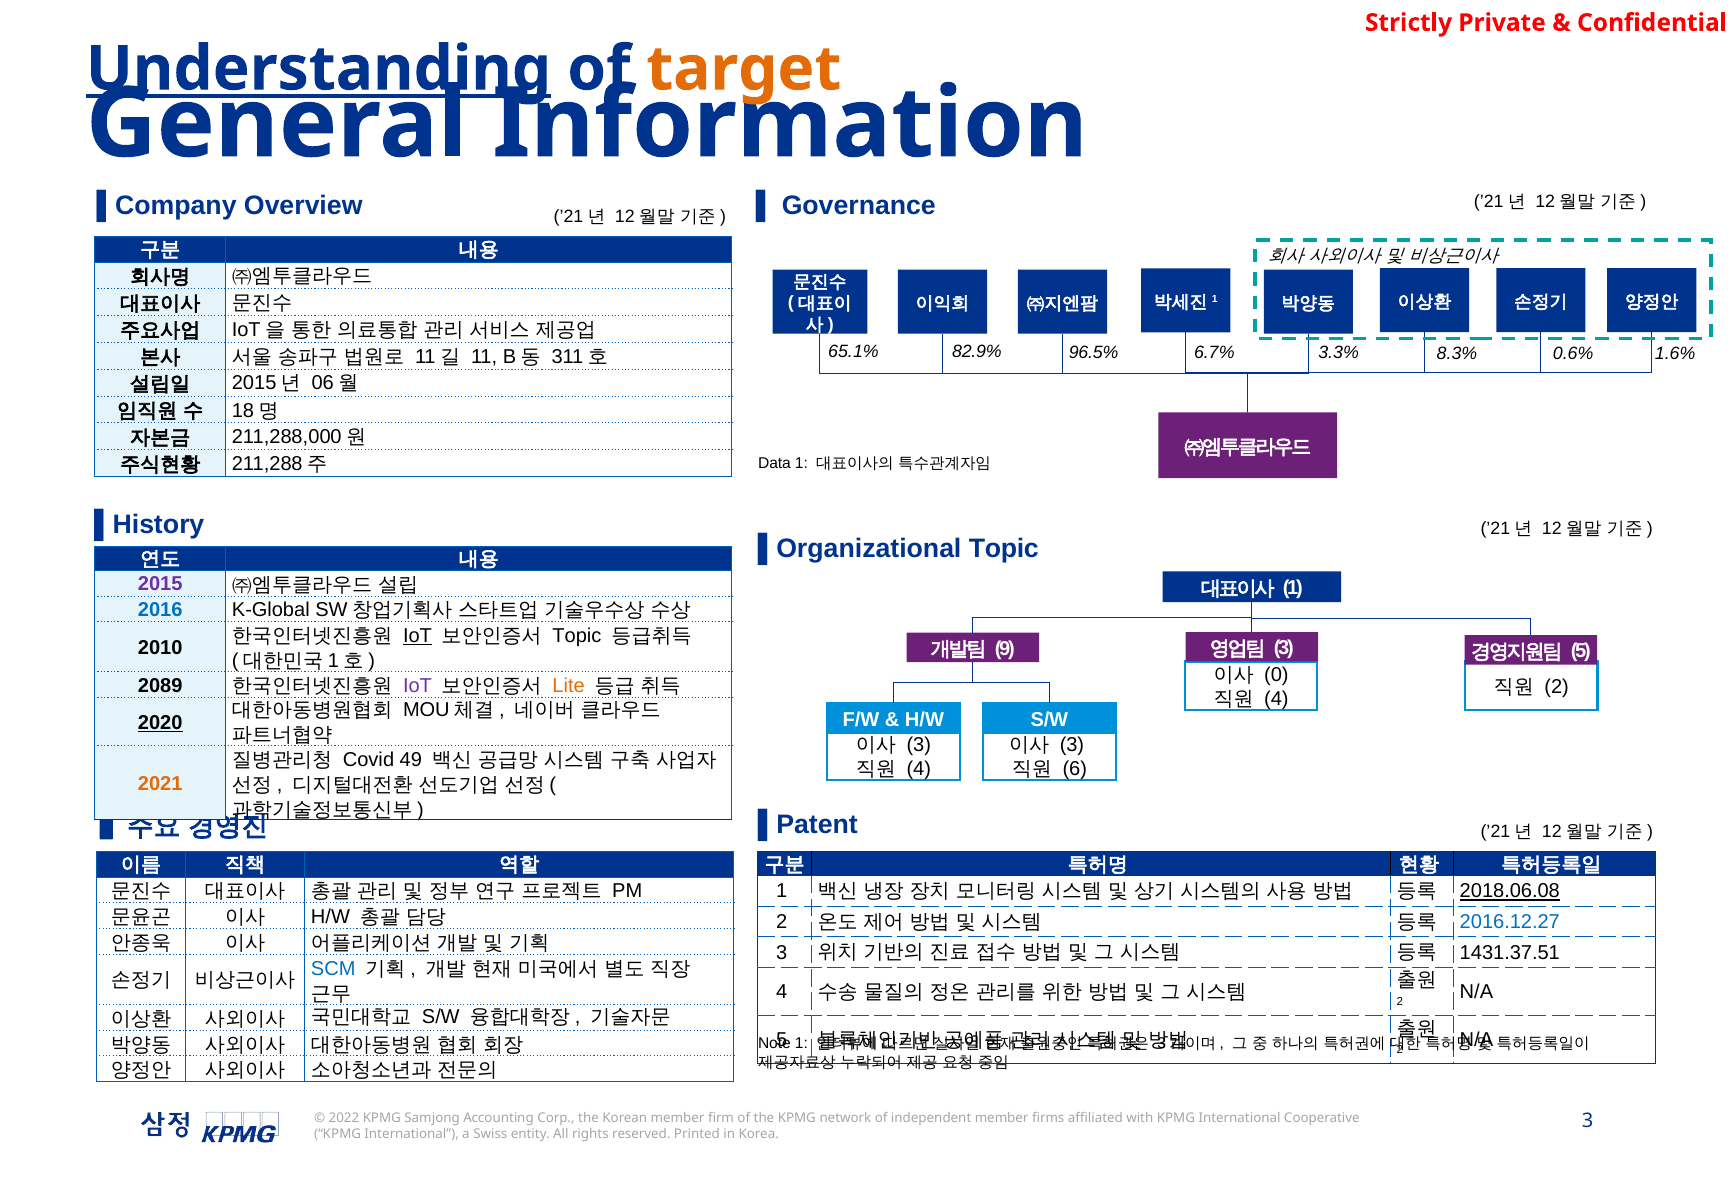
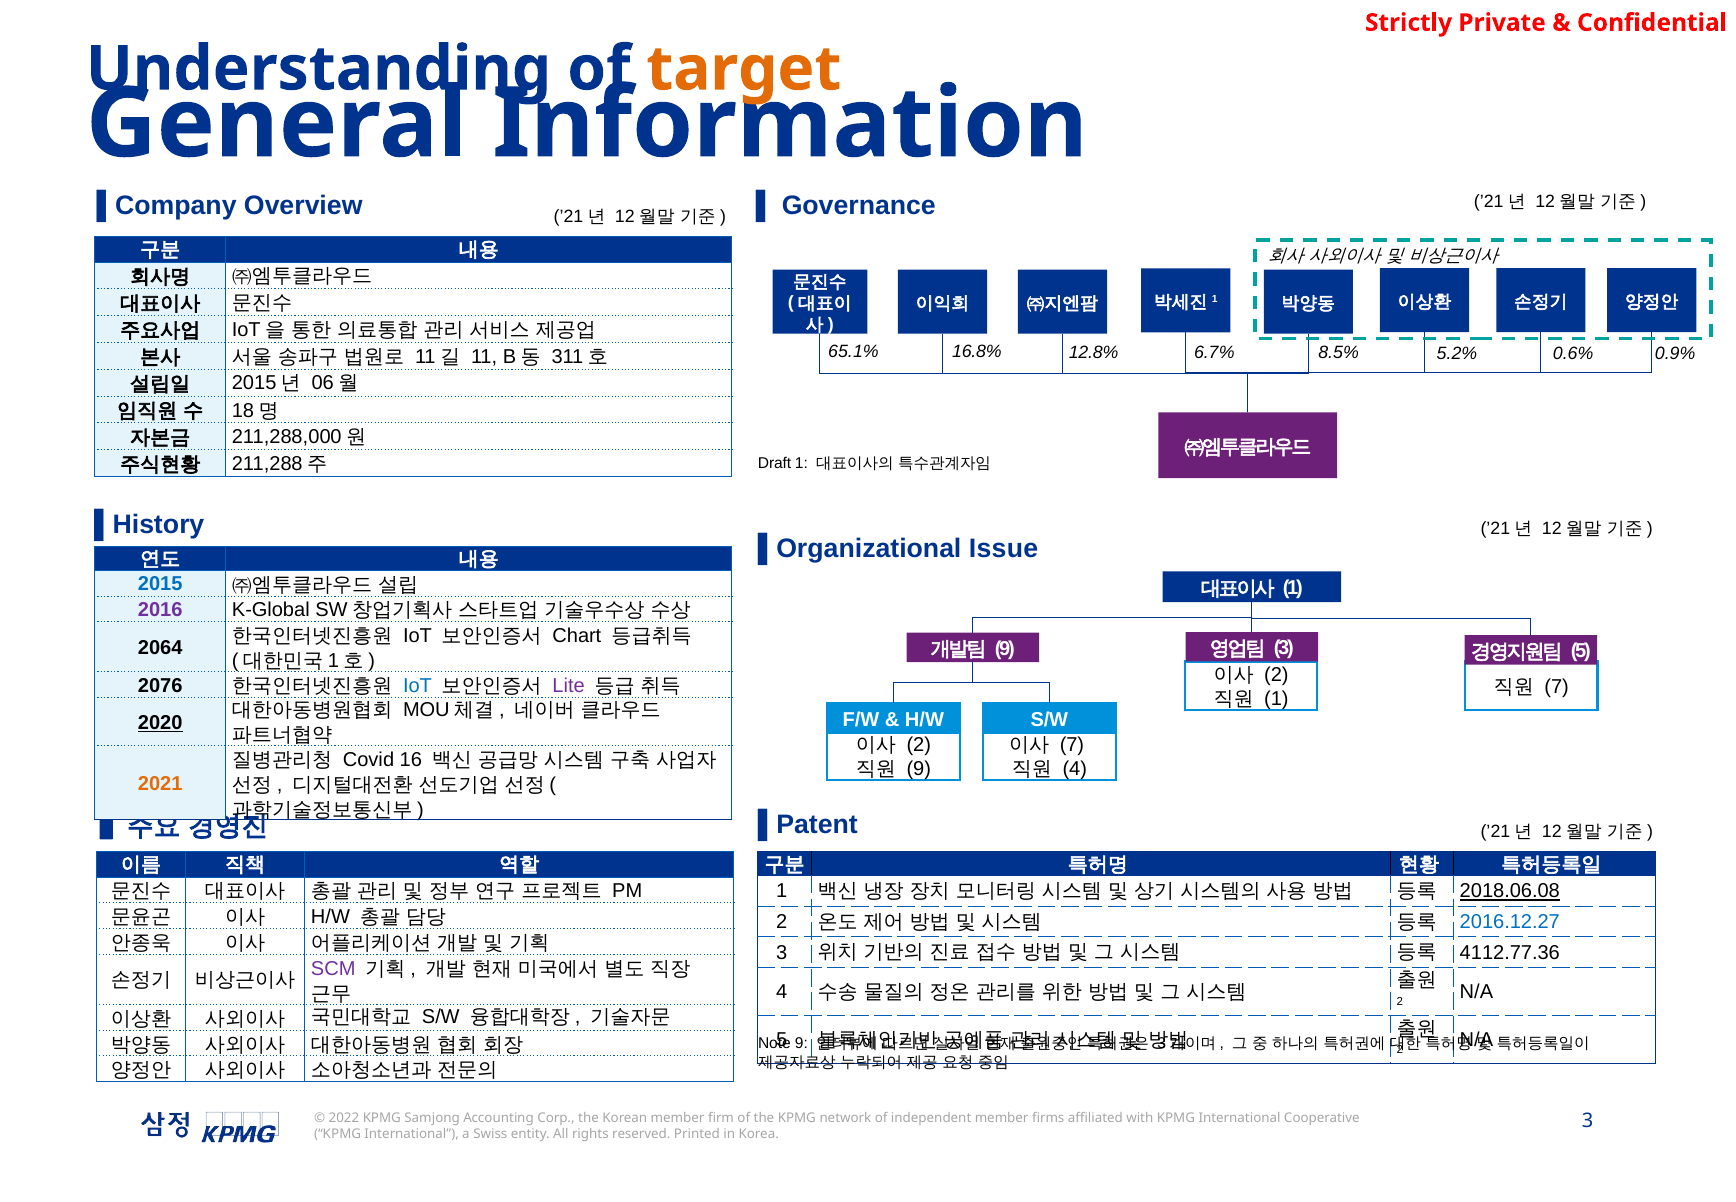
Understanding underline: present -> none (318, 69)
82.9%: 82.9% -> 16.8% (977, 352)
96.5%: 96.5% -> 12.8% (1094, 353)
3.3%: 3.3% -> 8.5% (1339, 353)
8.3%: 8.3% -> 5.2% (1457, 354)
1.6%: 1.6% -> 0.9% (1675, 354)
Data: Data -> Draft (775, 463)
▌Organizational Topic: Topic -> Issue (1004, 549)
2015 colour: purple -> blue (160, 584)
2016 colour: blue -> purple (160, 610)
IoT underline: present -> none (417, 636)
Topic: Topic -> Chart (577, 636)
2010: 2010 -> 2064 (160, 648)
0: 0 -> 2 (1276, 675)
2089: 2089 -> 2076 (160, 686)
IoT colour: purple -> blue (417, 686)
Lite colour: orange -> purple (569, 686)
2: 2 -> 7 (1557, 687)
4: 4 -> 1 (1276, 699)
3: 3 -> 2 (919, 745)
3: 3 -> 7 (1072, 745)
49: 49 -> 16 (411, 760)
4: 4 -> 9 (919, 769)
6: 6 -> 4 (1075, 769)
1431.37.51: 1431.37.51 -> 4112.77.36 (1510, 952)
SCM colour: blue -> purple (333, 969)
1: 1 -> 9 (801, 1044)
